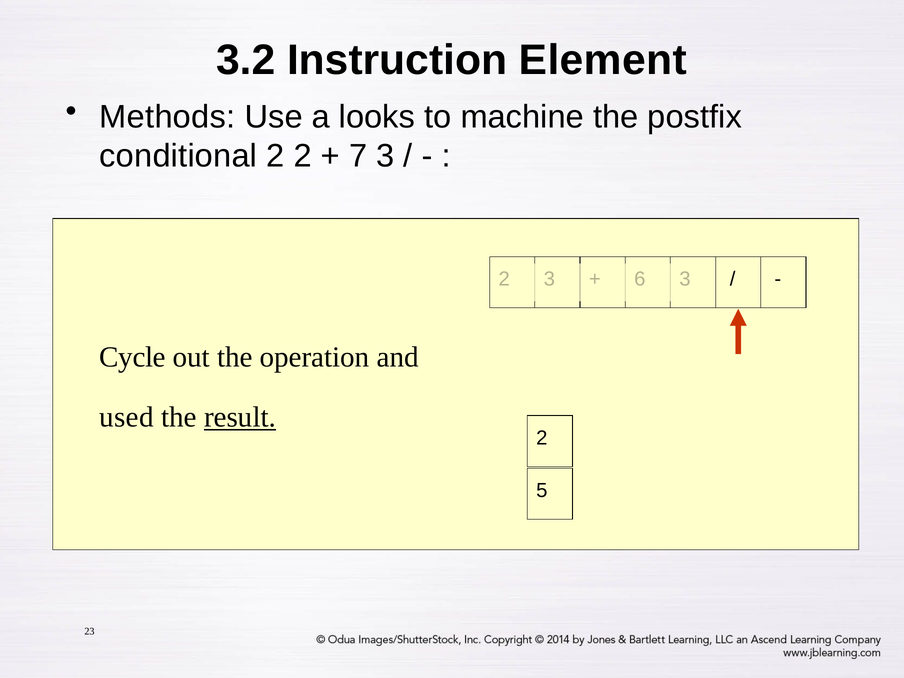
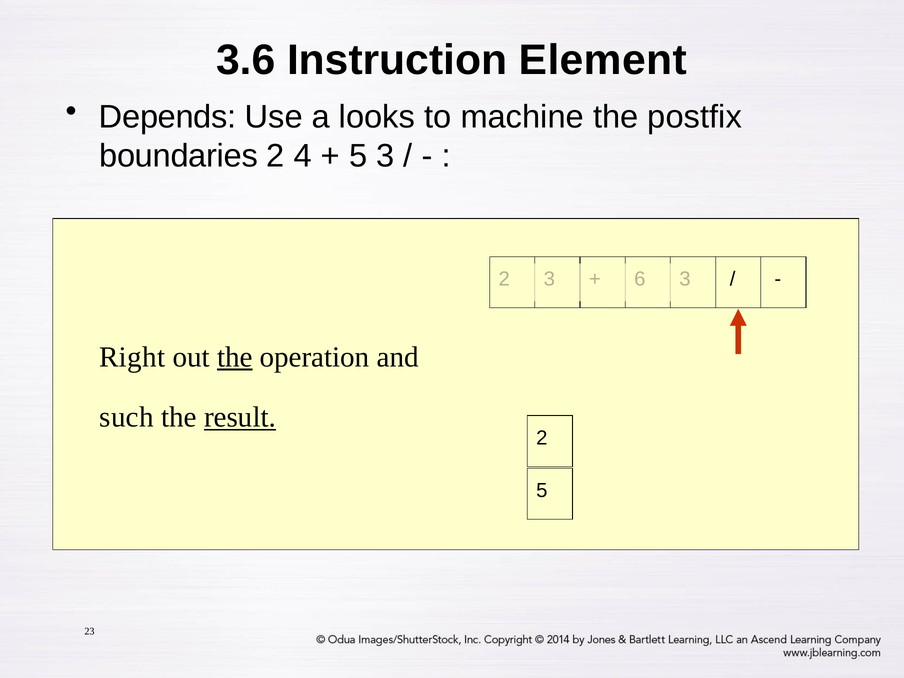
3.2: 3.2 -> 3.6 (246, 60)
Methods: Methods -> Depends (168, 117)
conditional: conditional -> boundaries (179, 156)
2: 2 -> 4 (303, 156)
7: 7 -> 5 (358, 156)
Cycle: Cycle -> Right (132, 357)
the underline: none -> present (235, 357)
used: used -> such (127, 417)
